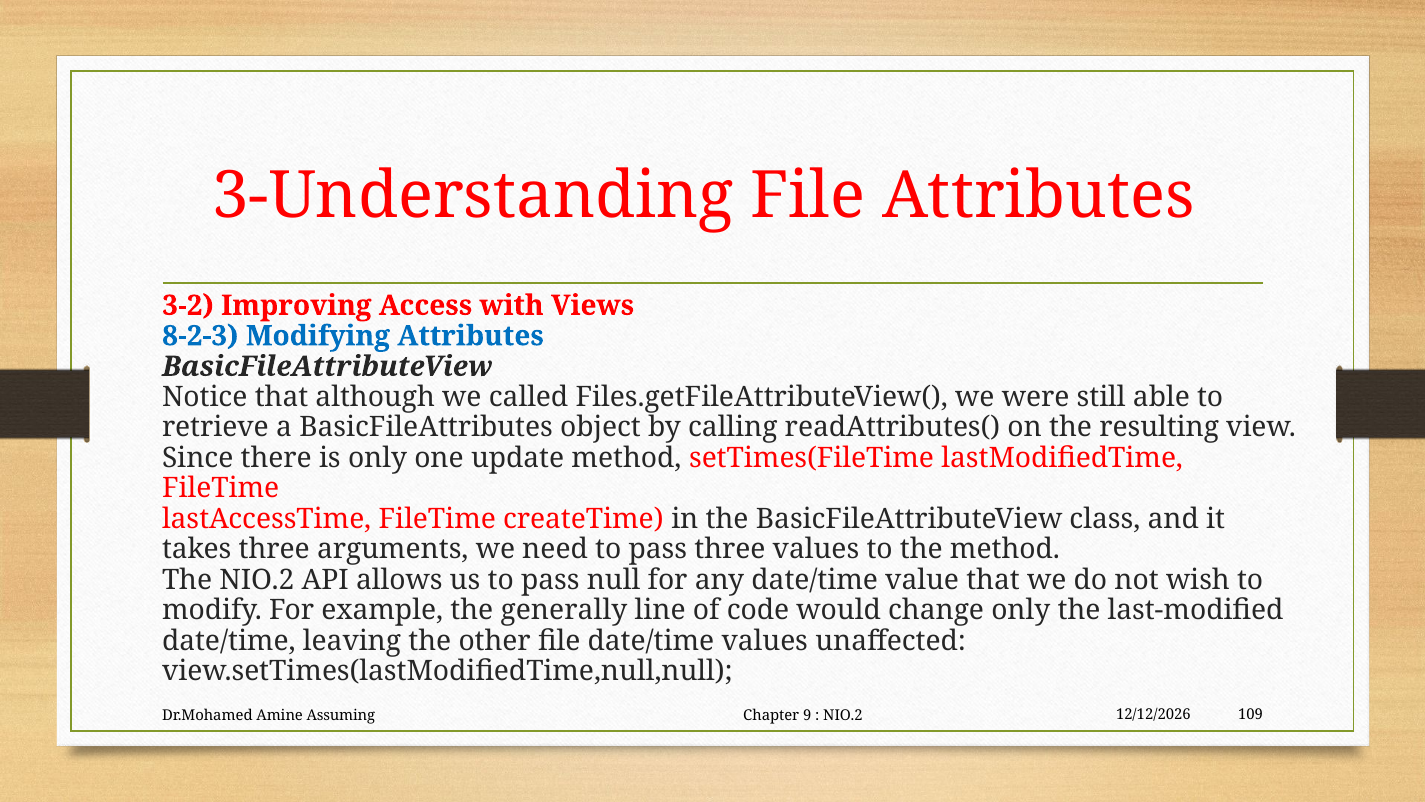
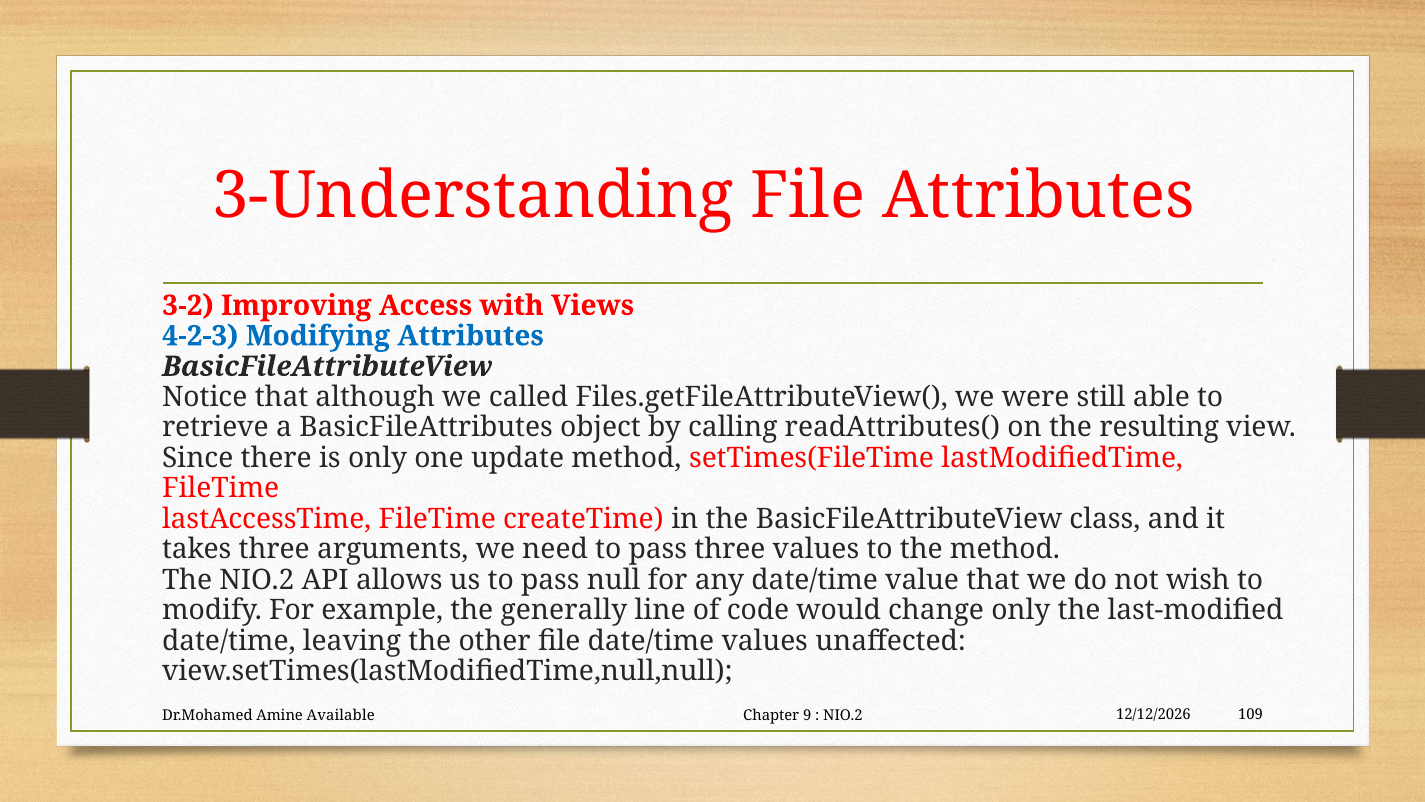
8-2-3: 8-2-3 -> 4-2-3 (200, 336)
Assuming: Assuming -> Available (341, 715)
